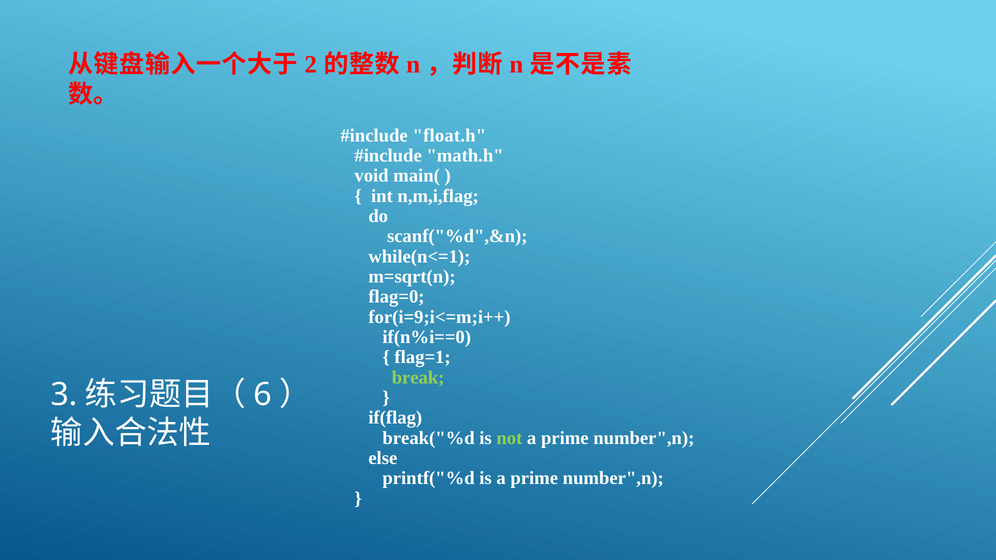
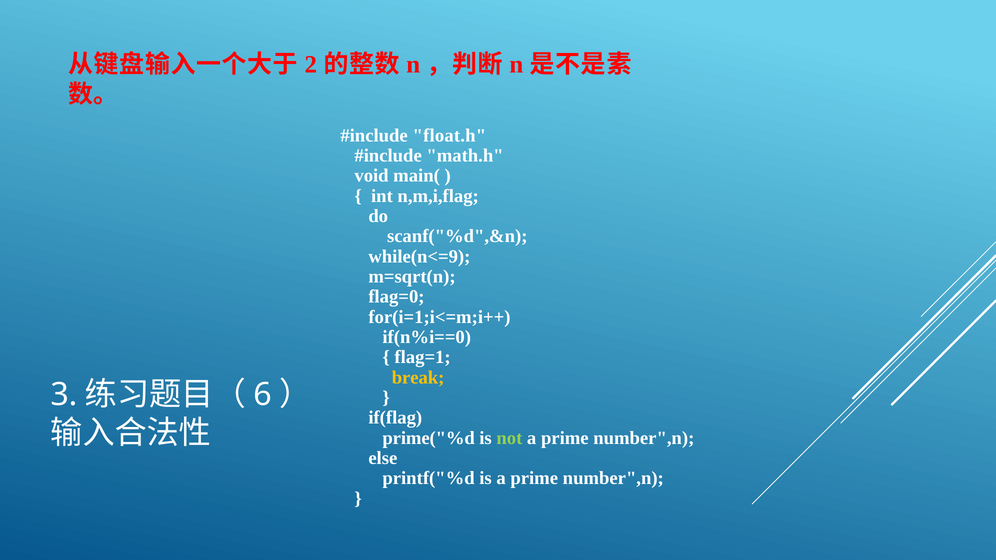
while(n<=1: while(n<=1 -> while(n<=9 (419, 257)
for(i=9;i<=m;i++: for(i=9;i<=m;i++ -> for(i=1;i<=m;i++ (439, 317)
break colour: light green -> yellow (418, 378)
break("%d: break("%d -> prime("%d (429, 438)
